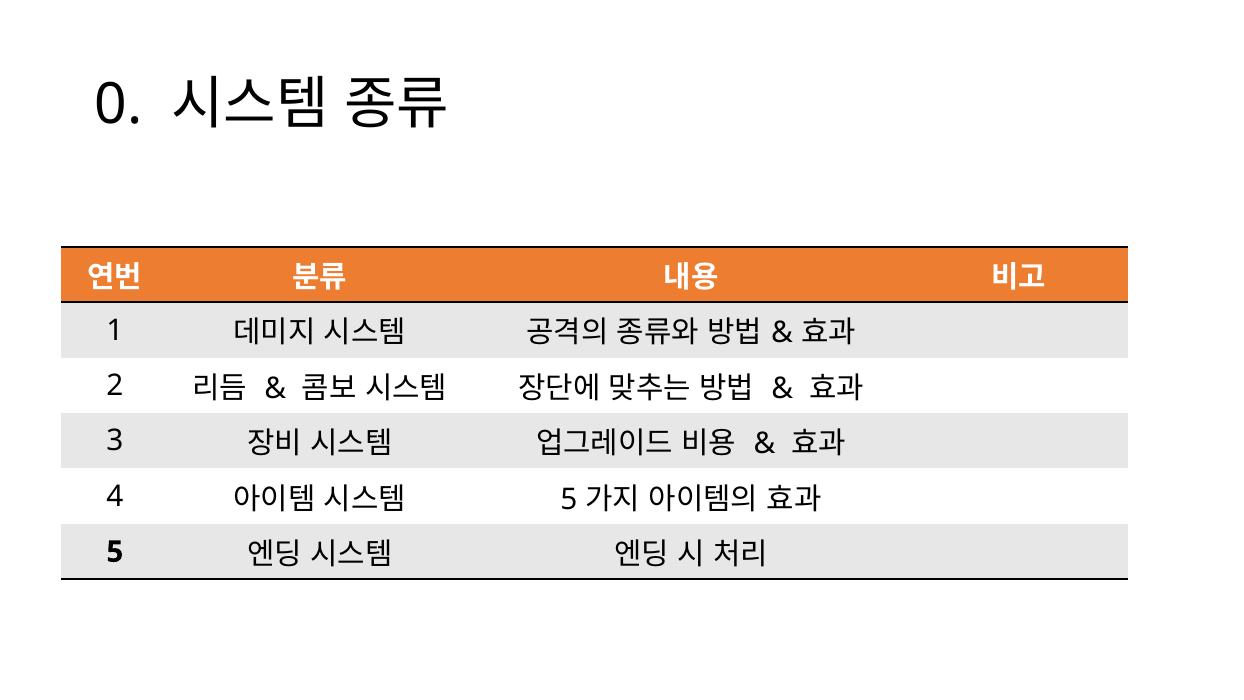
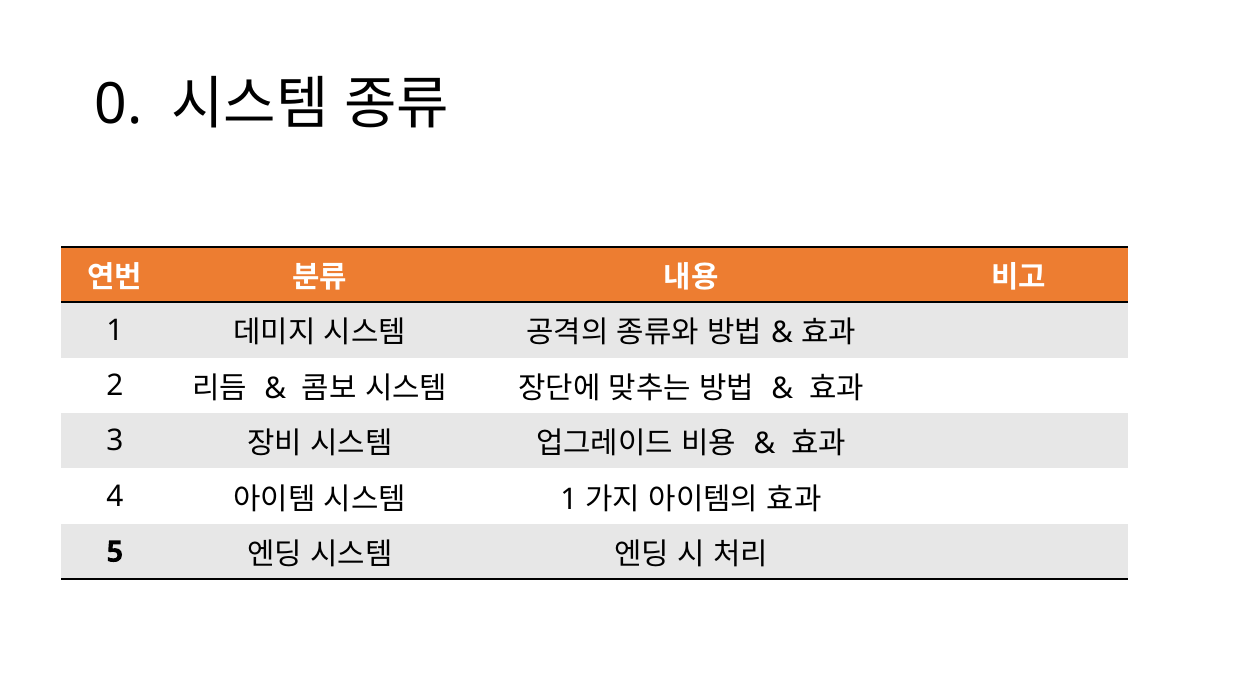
5: 5 -> 1 (569, 499)
